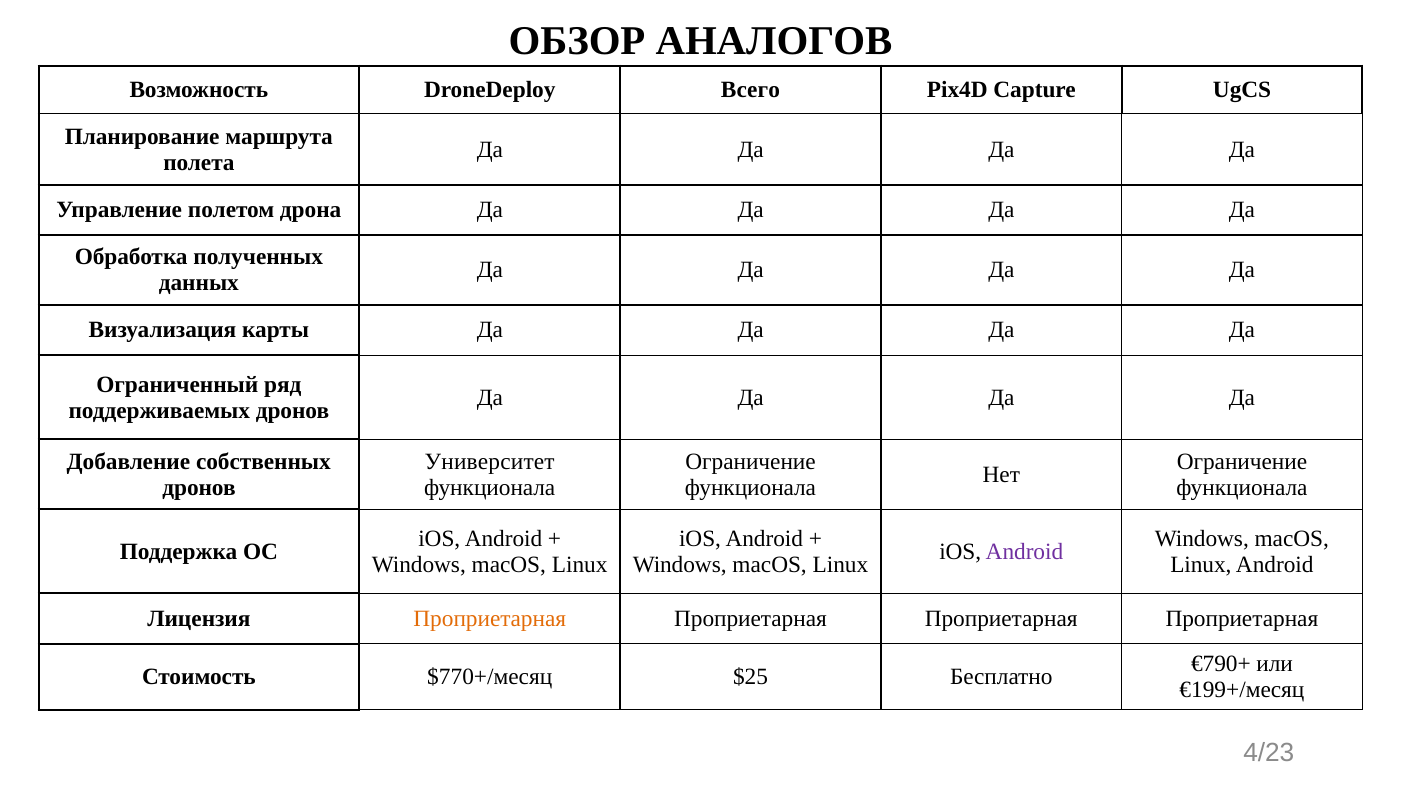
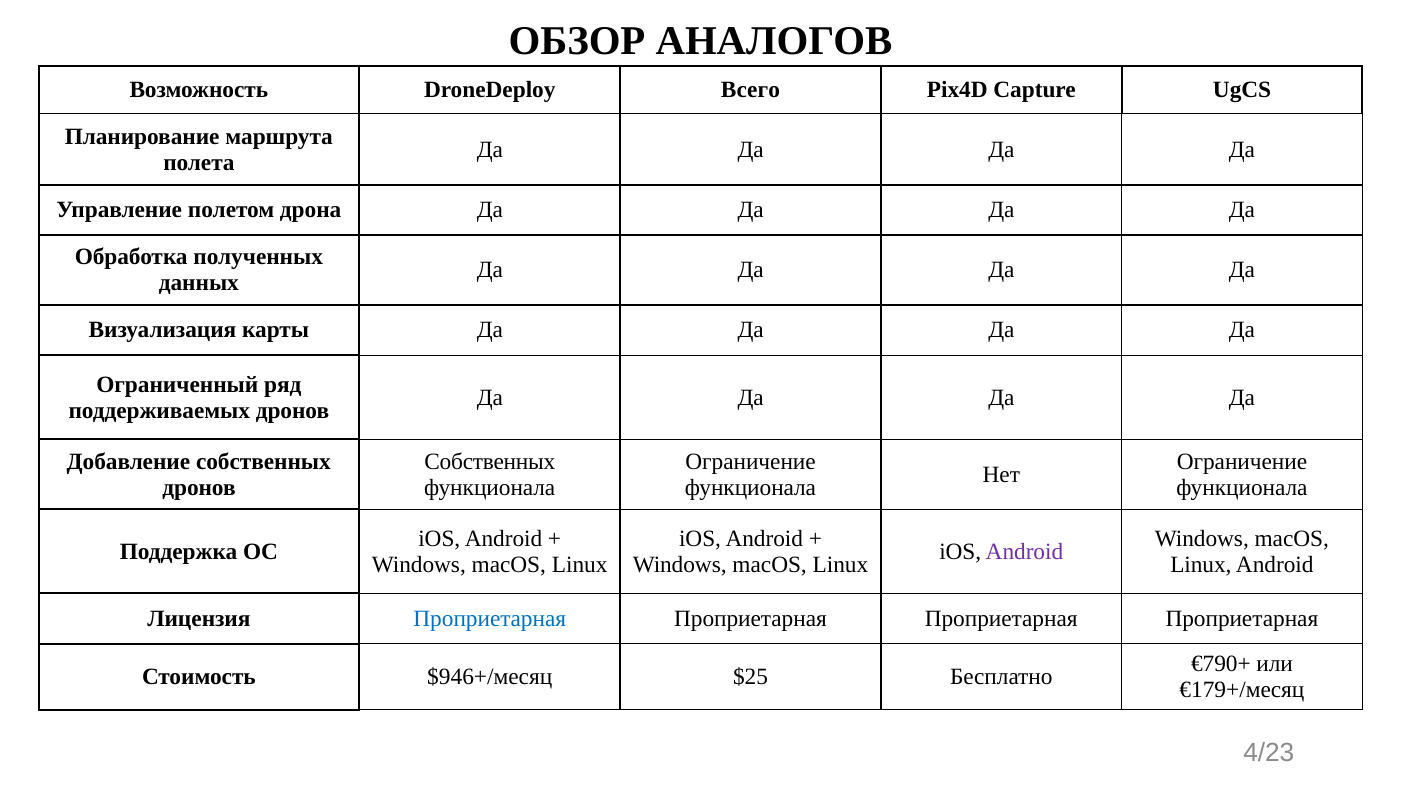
Университет: Университет -> Собственных (490, 461)
Проприетарная colour: orange -> blue (490, 619)
$770+/месяц: $770+/месяц -> $946+/месяц (490, 677)
€199+/месяц: €199+/месяц -> €179+/месяц (1242, 690)
